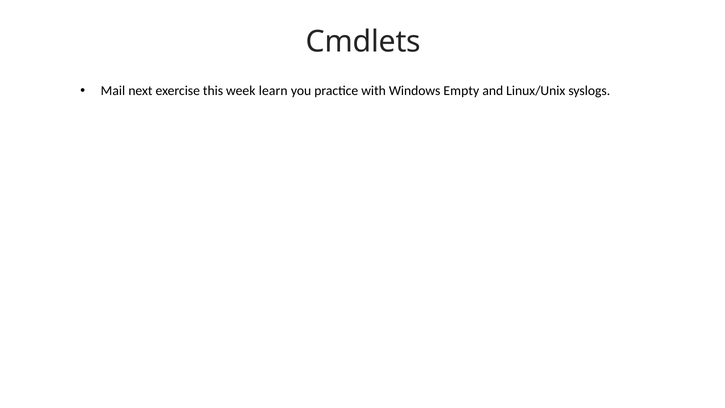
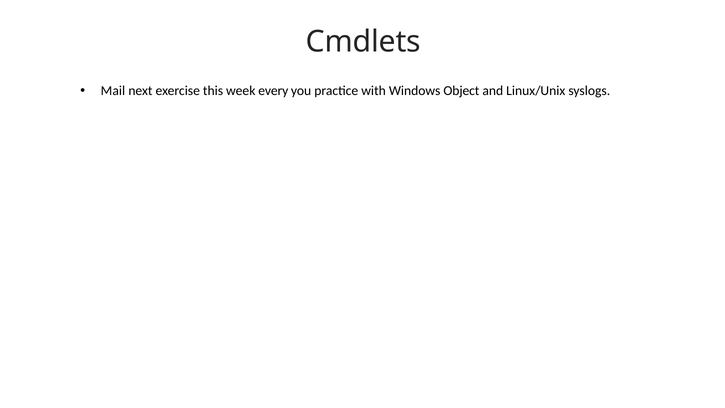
learn: learn -> every (273, 91)
Empty: Empty -> Object (461, 91)
